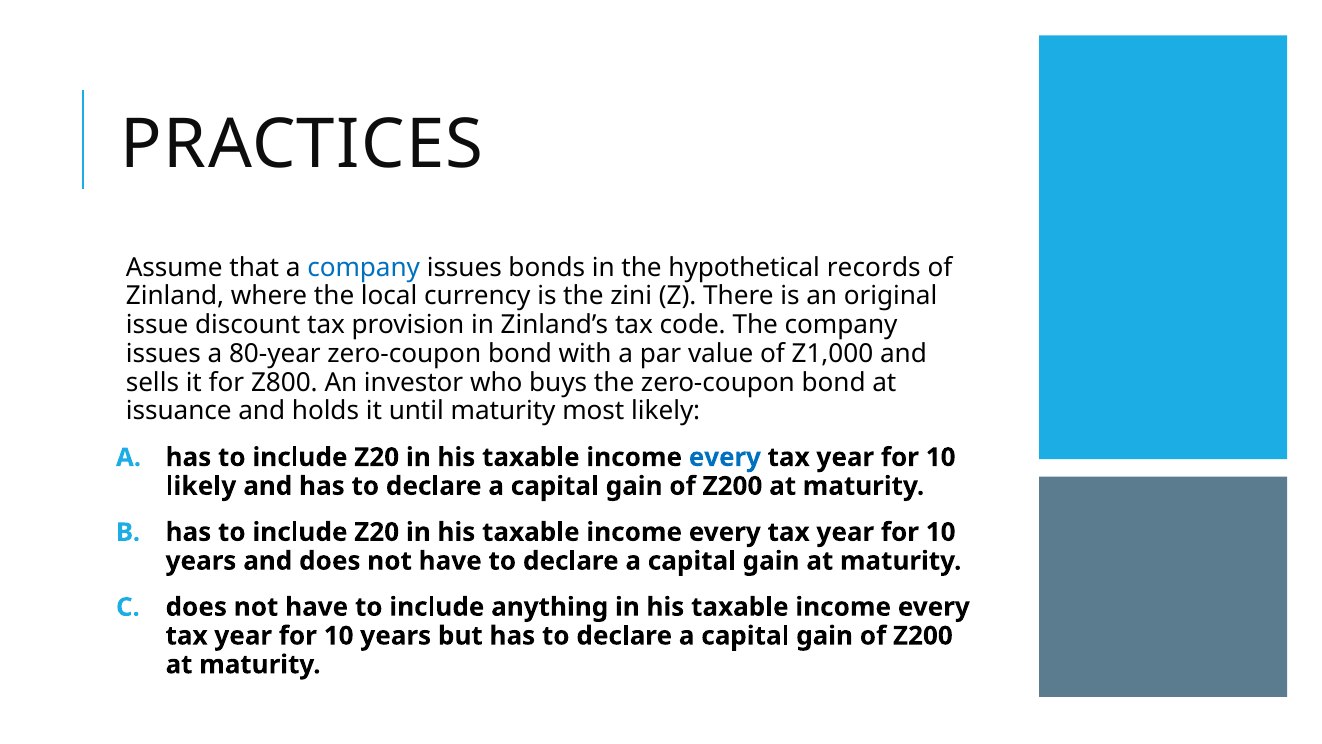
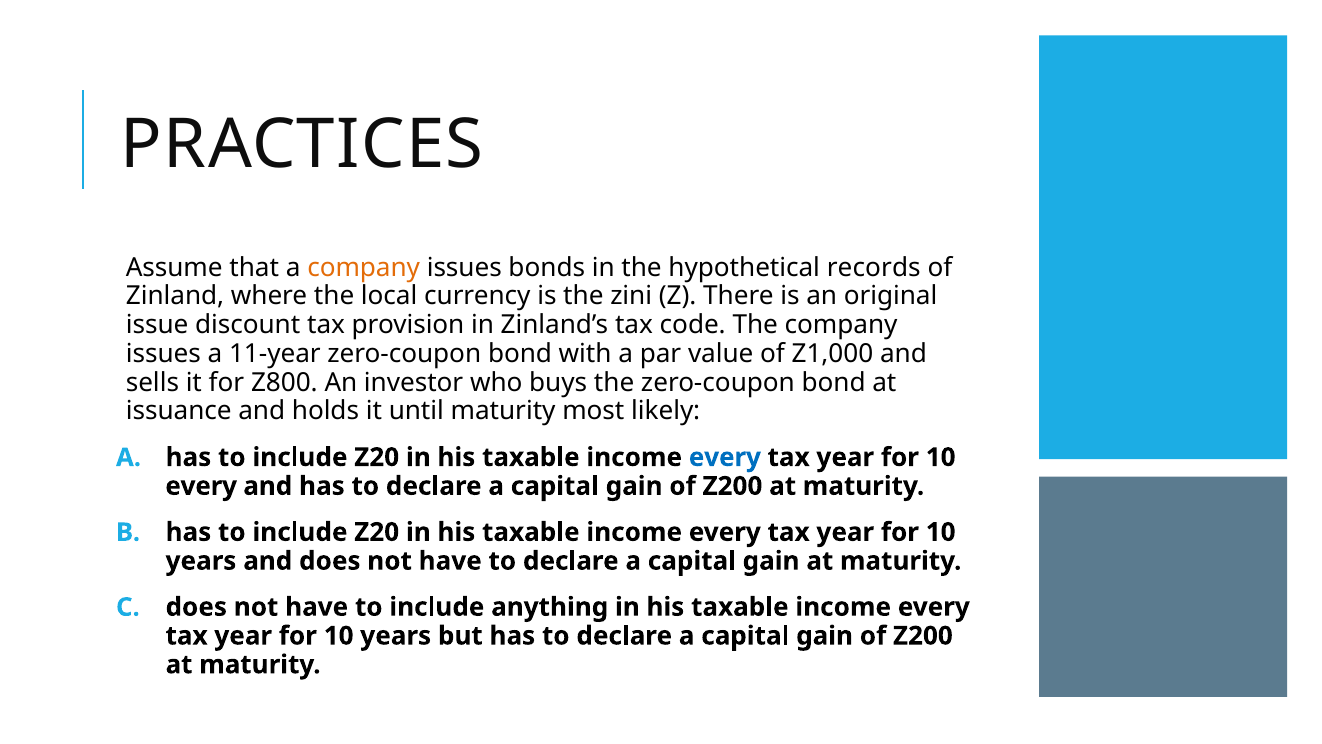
company colour: blue -> orange (364, 267)
80-year: 80-year -> 11-year (275, 354)
likely: likely -> every (201, 486)
